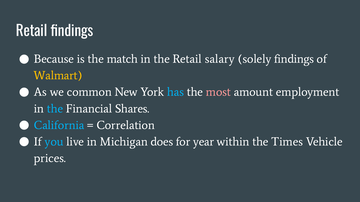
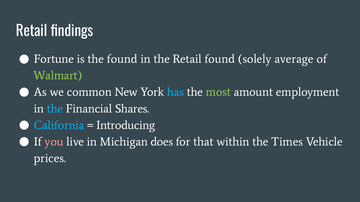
Because: Because -> Fortune (54, 59)
the match: match -> found (122, 59)
Retail salary: salary -> found (220, 59)
solely findings: findings -> average (294, 59)
Walmart colour: yellow -> light green (58, 76)
most colour: pink -> light green (218, 92)
Correlation: Correlation -> Introducing (126, 125)
you colour: light blue -> pink (54, 142)
year: year -> that (203, 142)
